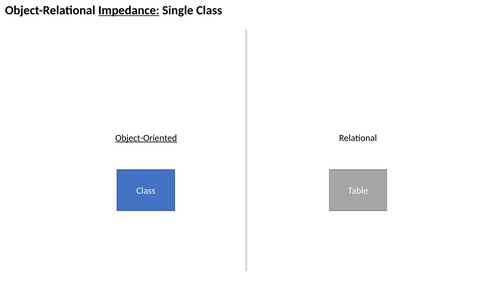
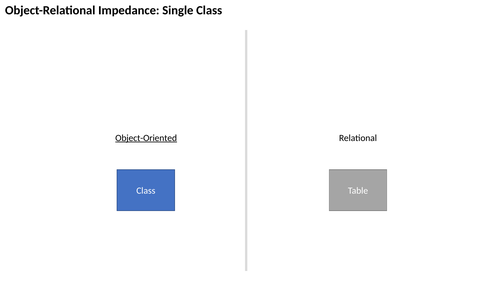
Impedance underline: present -> none (129, 10)
